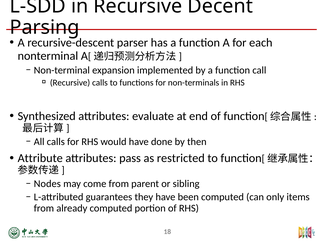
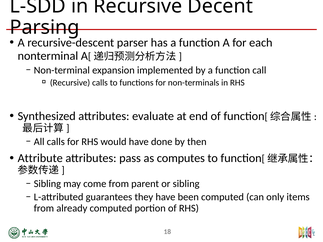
restricted: restricted -> computes (181, 158)
Nodes: Nodes -> Sibling (47, 184)
